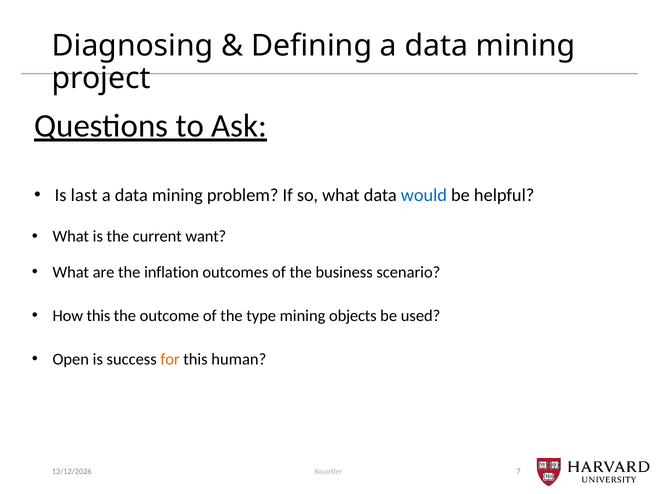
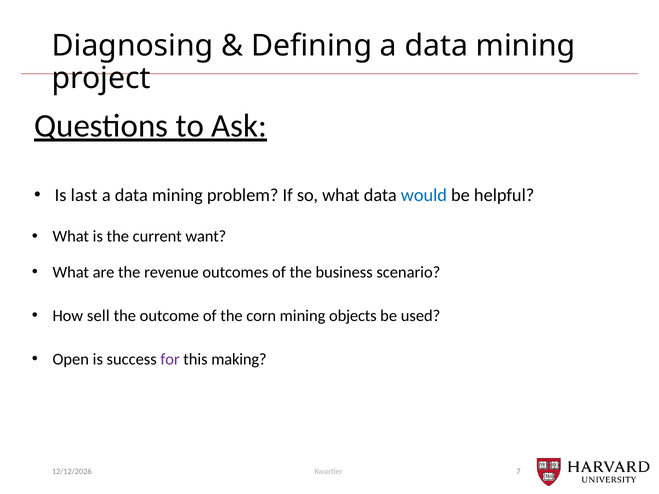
inflation: inflation -> revenue (171, 272)
How this: this -> sell (98, 316)
type: type -> corn (261, 316)
for colour: orange -> purple (170, 359)
human: human -> making (239, 359)
